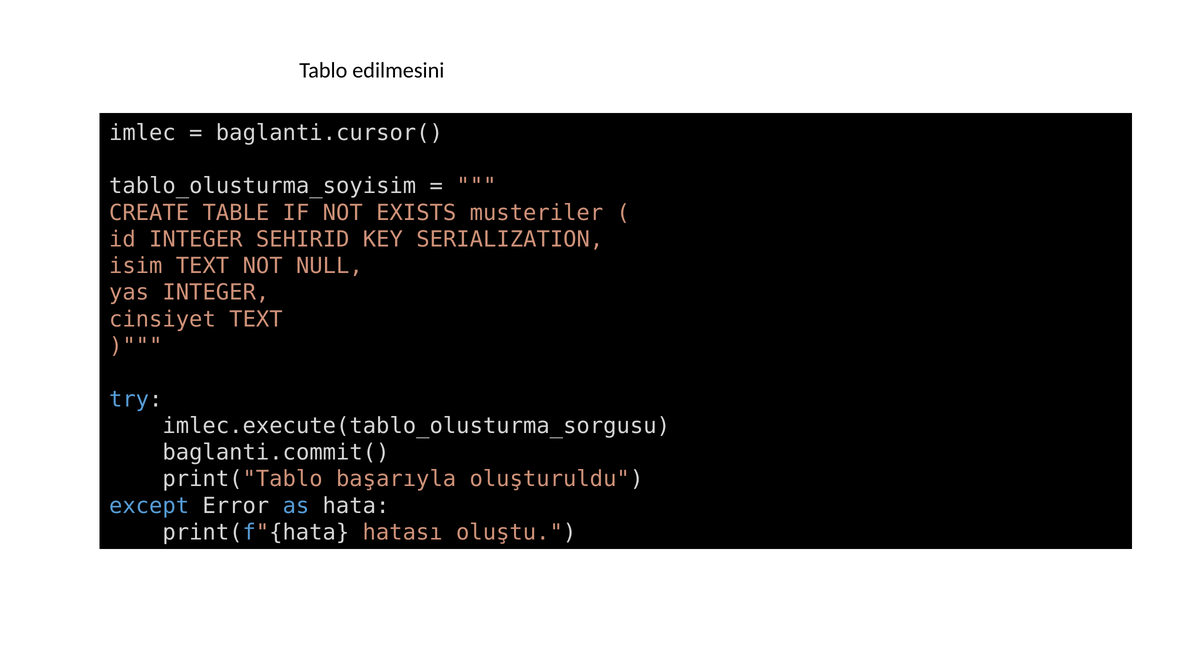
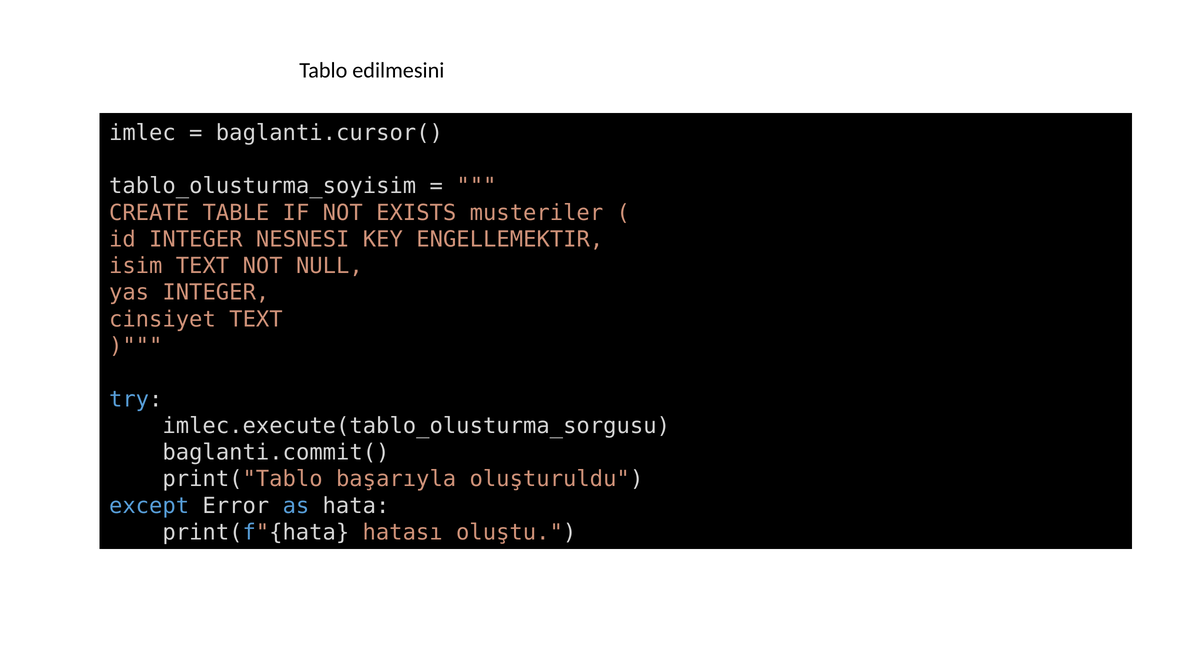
SEHIRID: SEHIRID -> NESNESI (303, 239)
SERIALIZATION: SERIALIZATION -> ENGELLEMEKTIR (510, 239)
